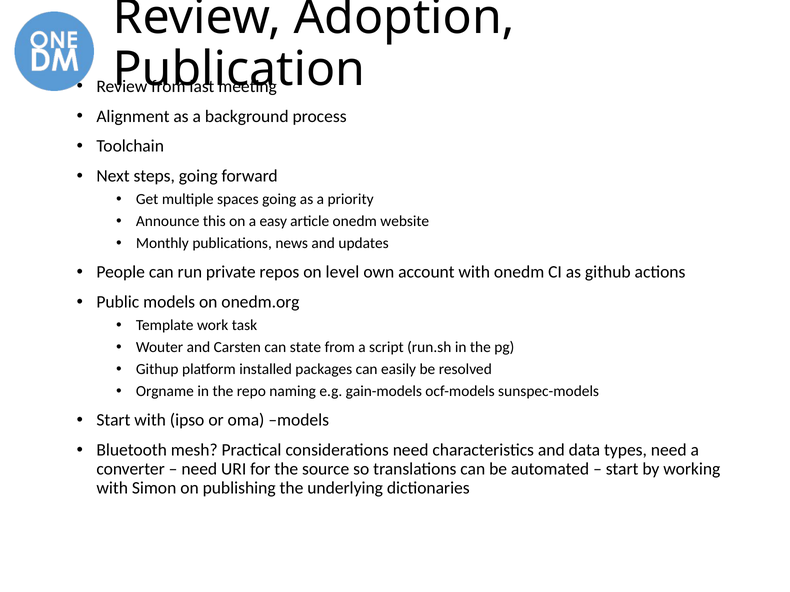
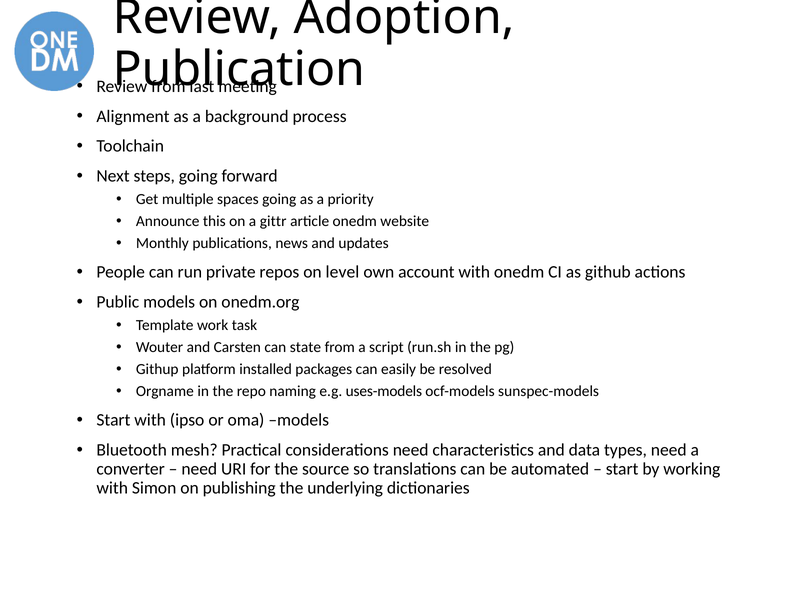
easy: easy -> gittr (273, 222)
gain-models: gain-models -> uses-models (384, 392)
